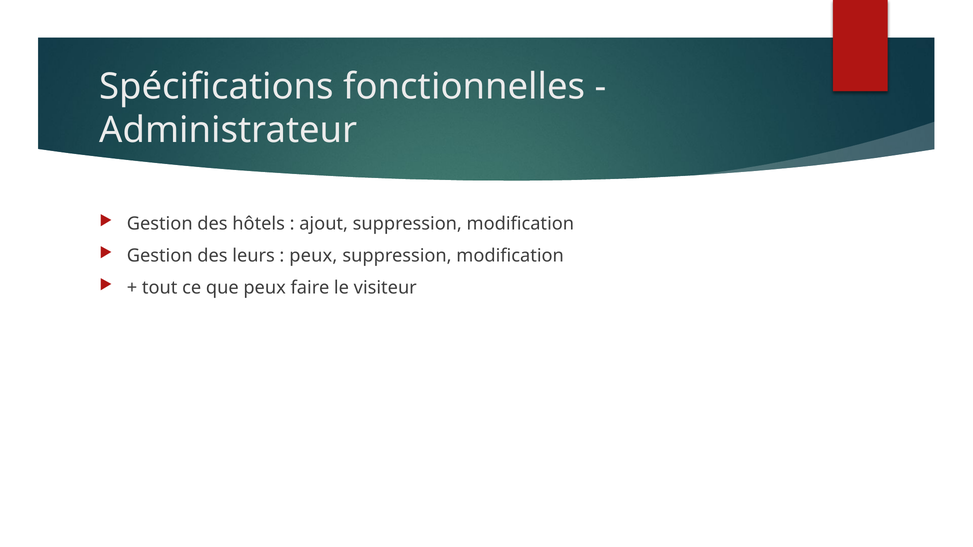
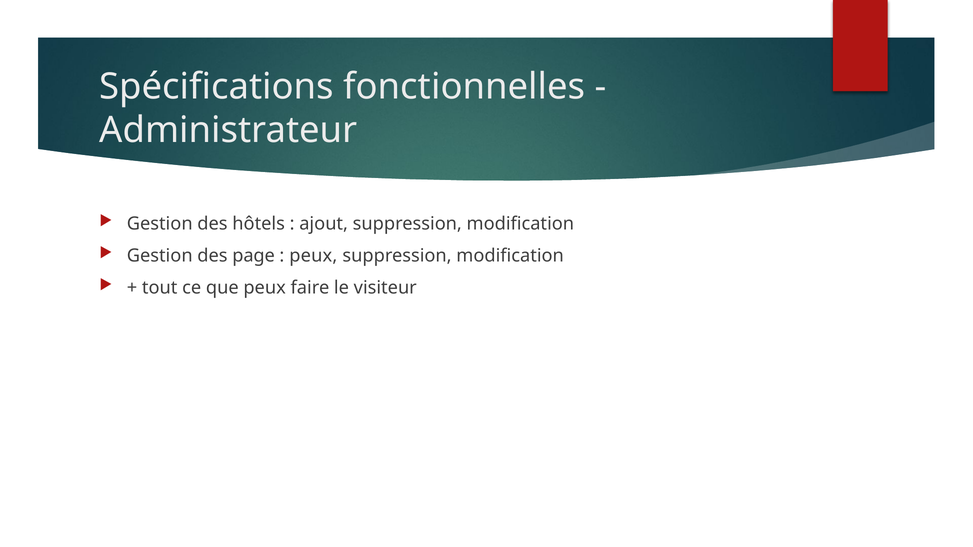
leurs: leurs -> page (254, 256)
